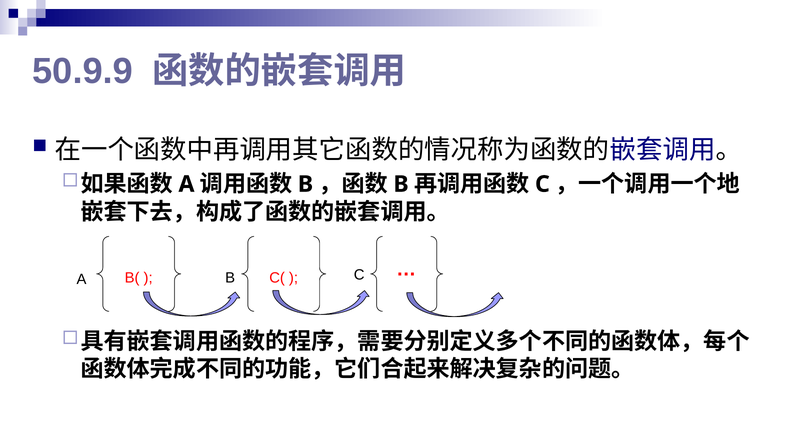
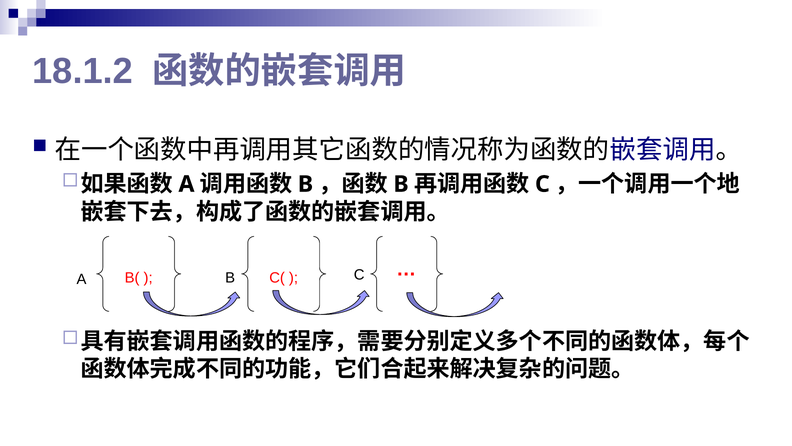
50.9.9: 50.9.9 -> 18.1.2 (83, 71)
